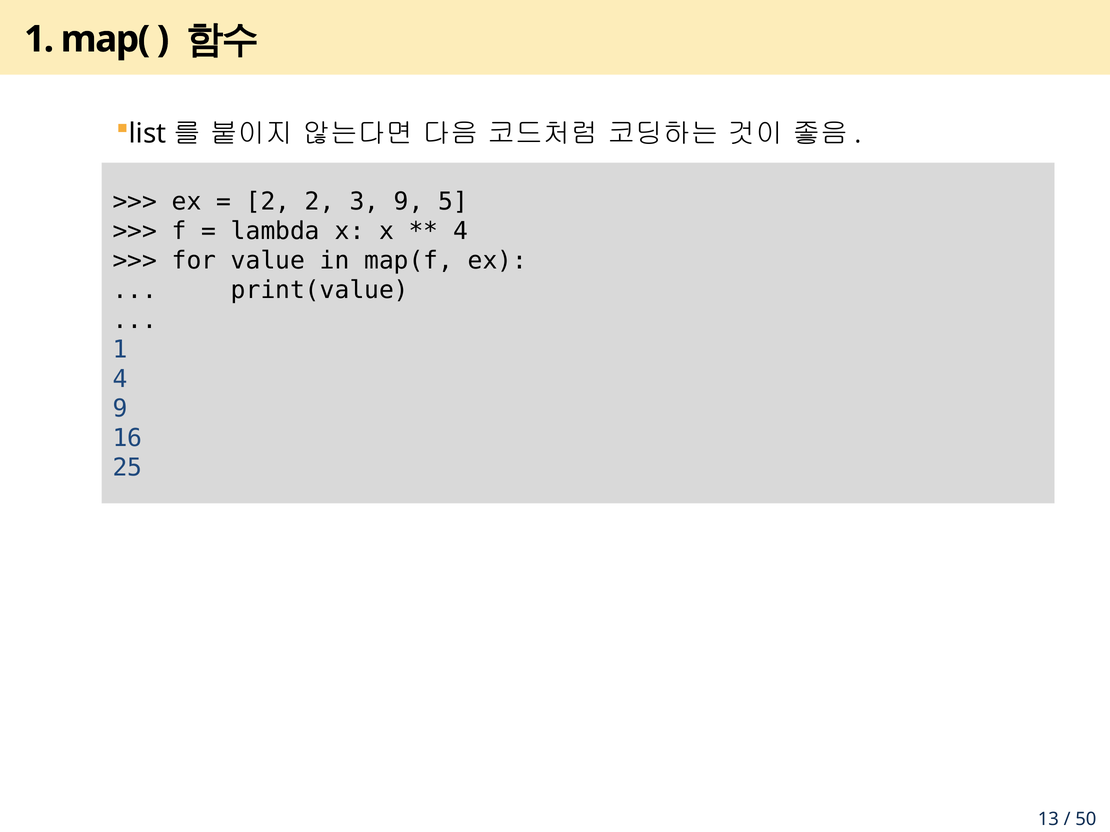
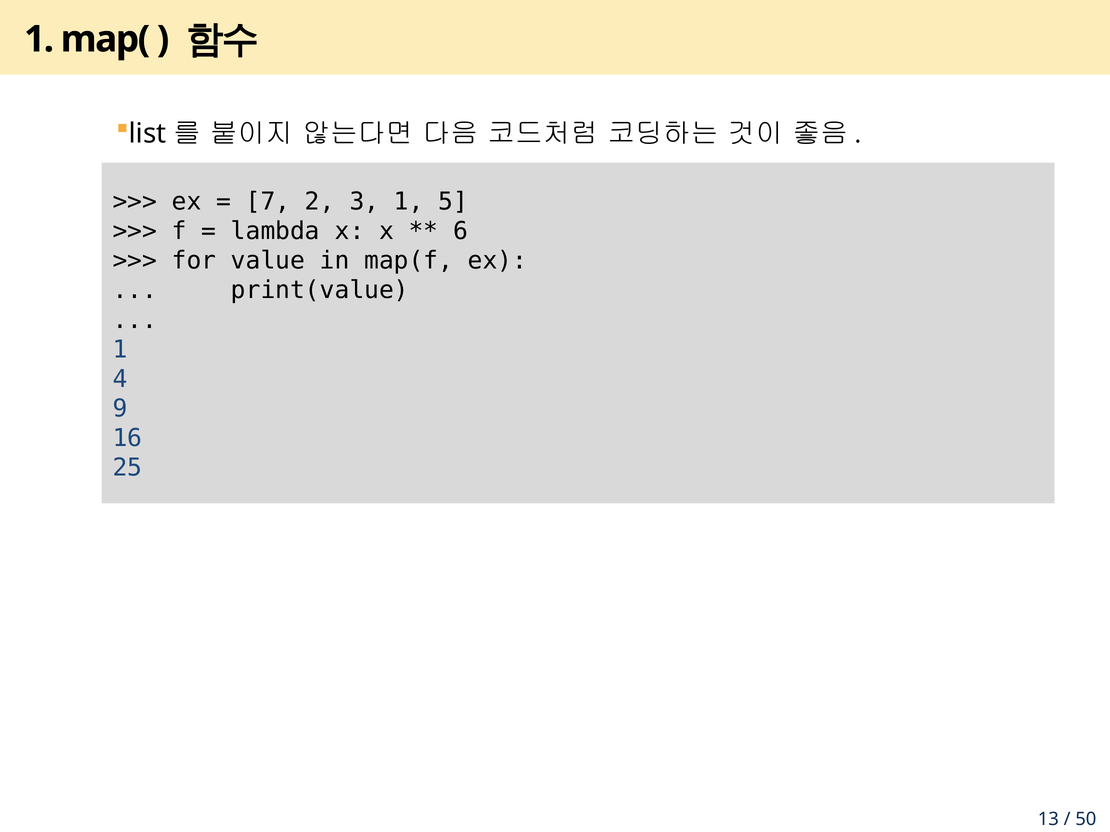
2: 2 -> 7 (268, 202)
3 9: 9 -> 1 (409, 202)
4: 4 -> 6 (461, 231)
